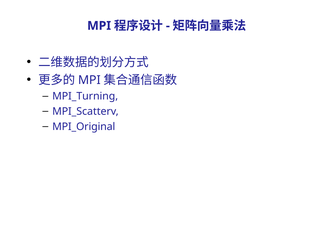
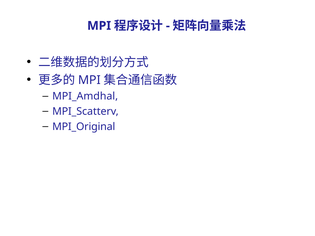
MPI_Turning: MPI_Turning -> MPI_Amdhal (85, 96)
